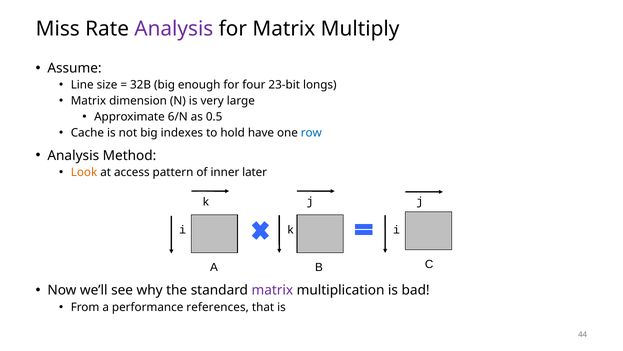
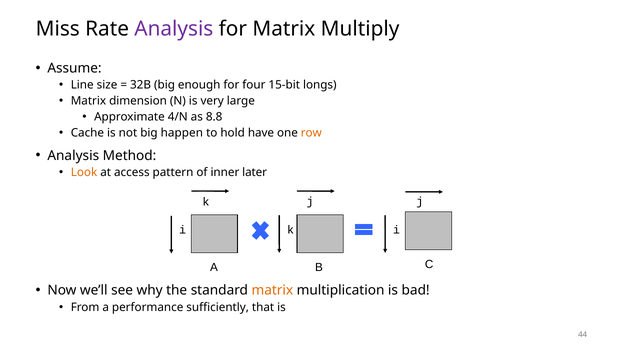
23-bit: 23-bit -> 15-bit (284, 85)
6/N: 6/N -> 4/N (178, 117)
0.5: 0.5 -> 8.8 (214, 117)
indexes: indexes -> happen (182, 133)
row colour: blue -> orange (311, 133)
matrix colour: purple -> orange (272, 290)
references: references -> sufficiently (218, 307)
